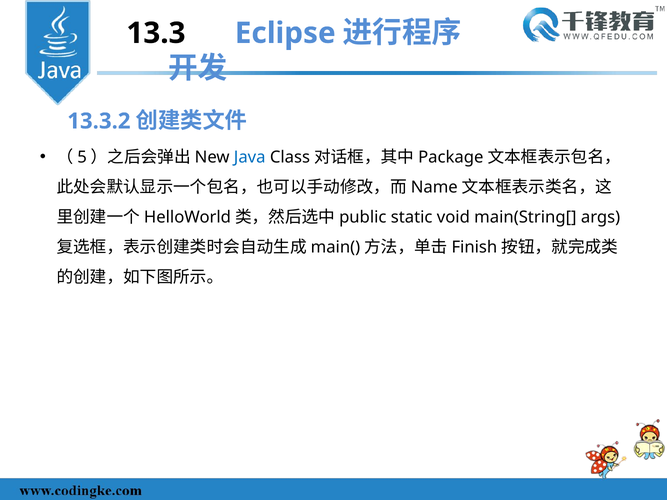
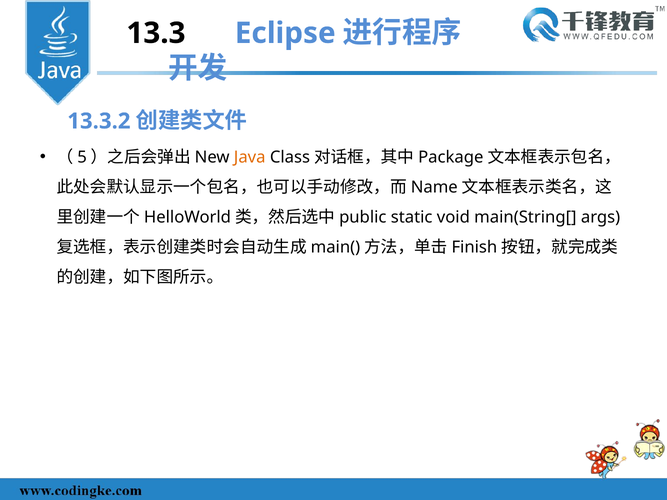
Java colour: blue -> orange (250, 157)
